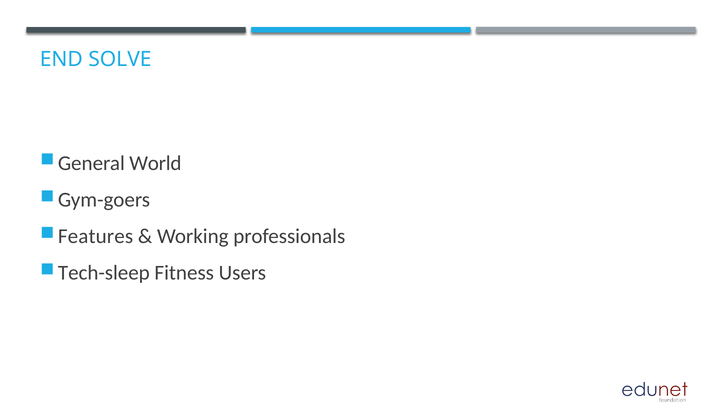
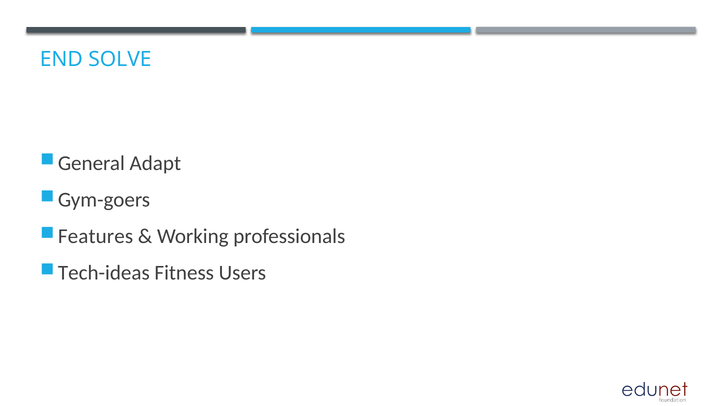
World: World -> Adapt (155, 163)
Tech-sleep: Tech-sleep -> Tech-ideas (104, 273)
